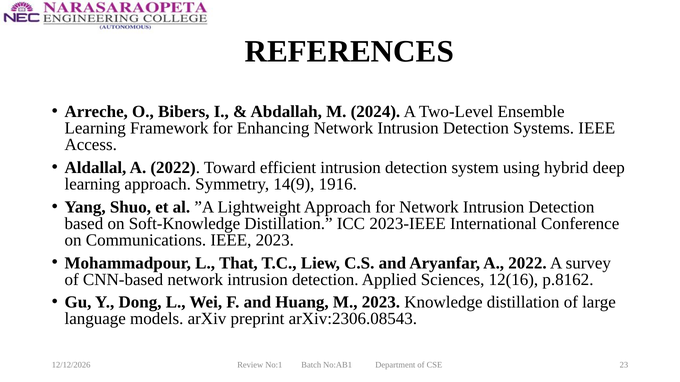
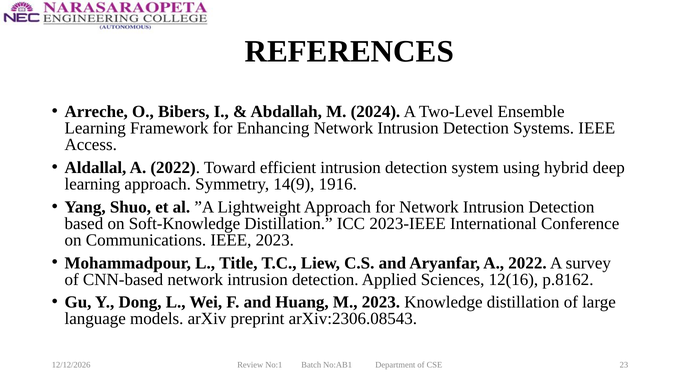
That: That -> Title (238, 263)
